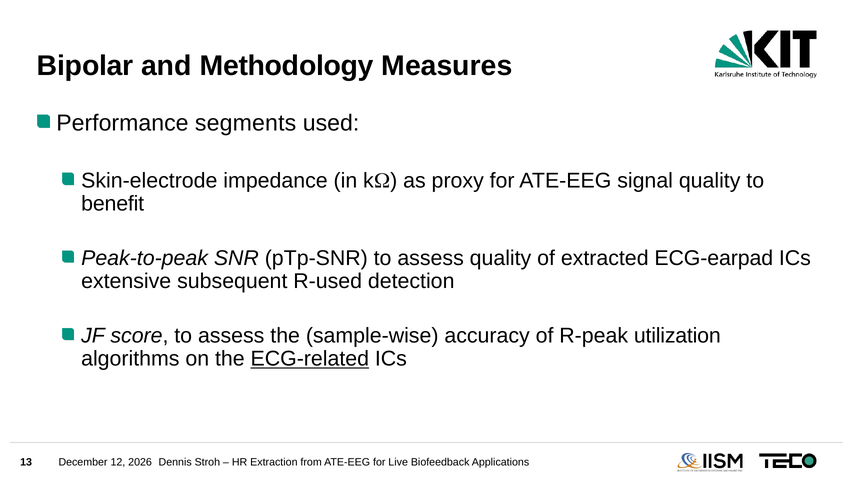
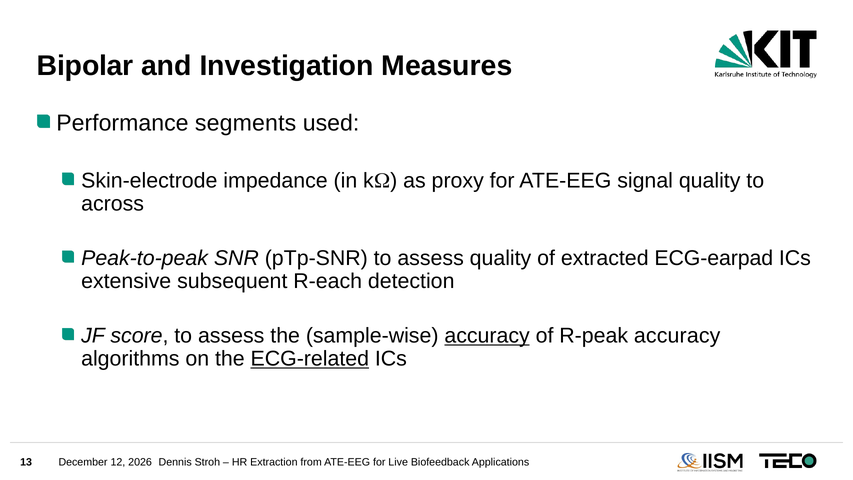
Methodology: Methodology -> Investigation (287, 66)
benefit: benefit -> across (113, 204)
R-used: R-used -> R-each (328, 281)
accuracy underline: none -> present (487, 336)
R-peak utilization: utilization -> accuracy (677, 336)
